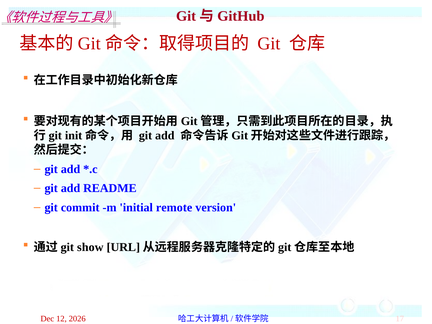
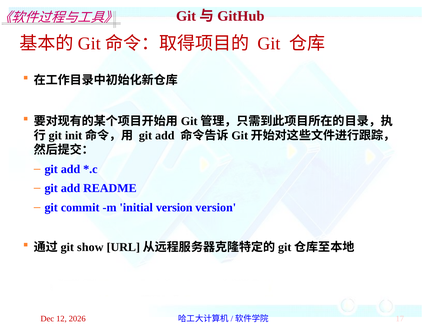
initial remote: remote -> version (174, 208)
